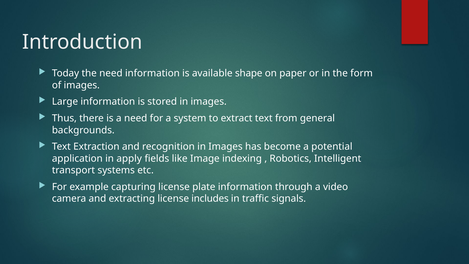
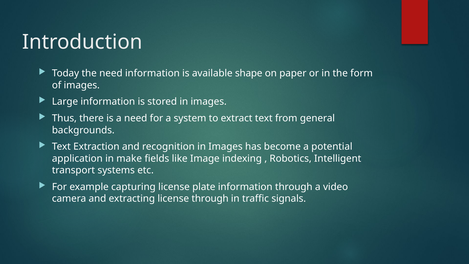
apply: apply -> make (129, 158)
license includes: includes -> through (210, 198)
